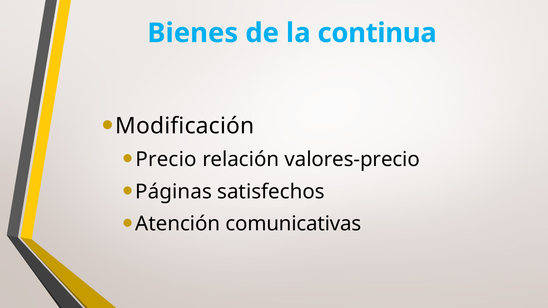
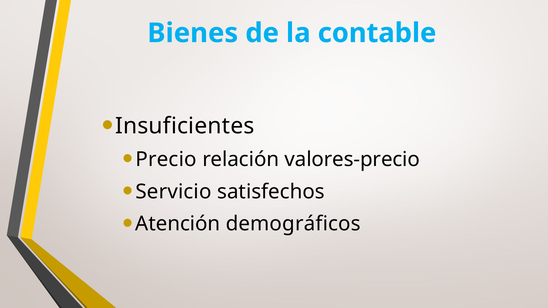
continua: continua -> contable (377, 33)
Modificación: Modificación -> Insuficientes (185, 126)
Páginas: Páginas -> Servicio (174, 192)
comunicativas: comunicativas -> demográficos (293, 224)
